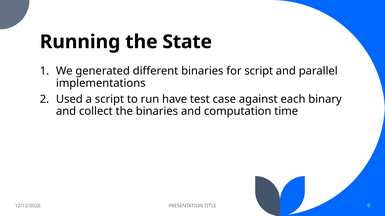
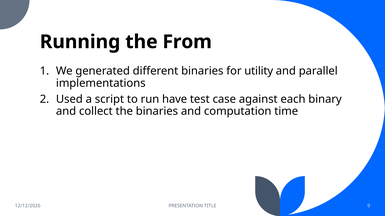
State: State -> From (187, 42)
for script: script -> utility (259, 71)
